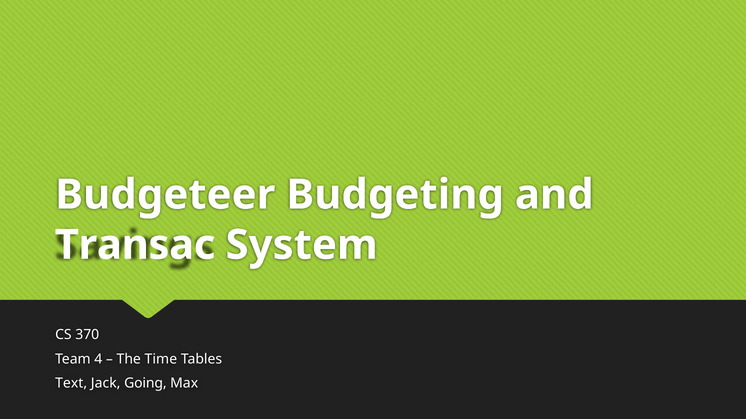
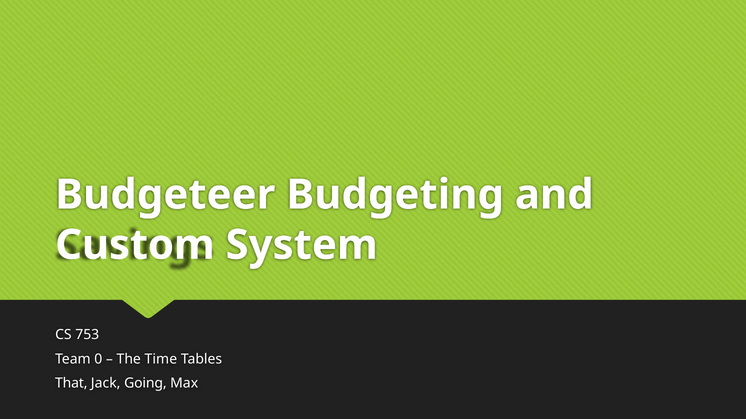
Transac: Transac -> Custom (135, 245)
370: 370 -> 753 (87, 335)
4: 4 -> 0 (98, 360)
Text: Text -> That (71, 384)
